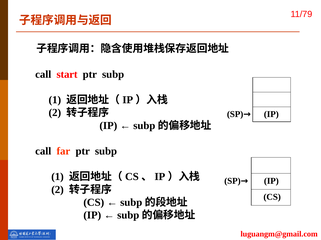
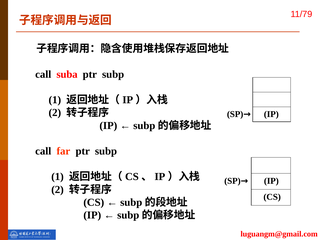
start: start -> suba (67, 75)
